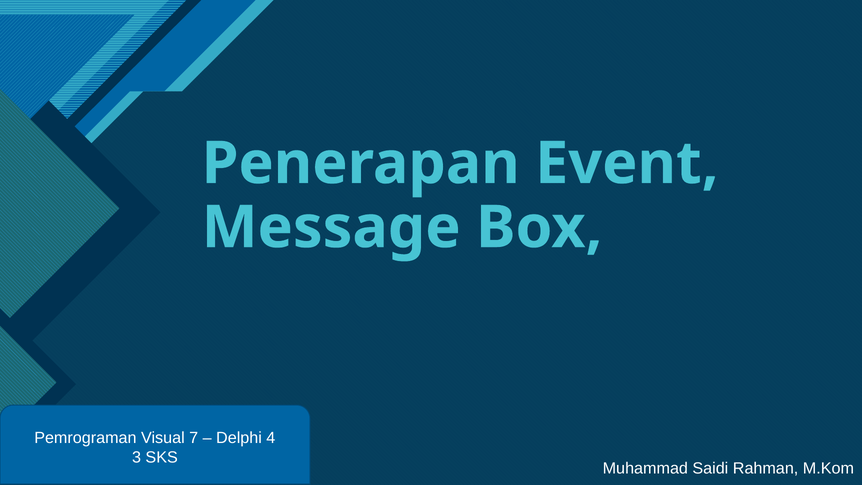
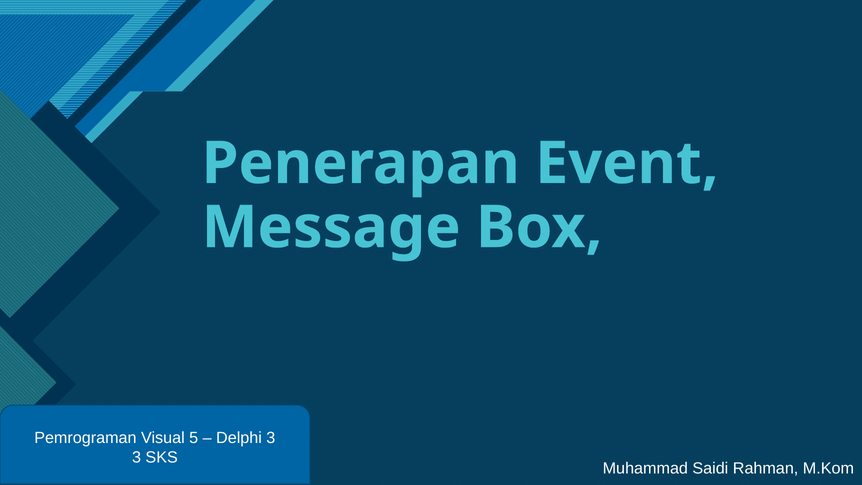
7: 7 -> 5 (194, 438)
Delphi 4: 4 -> 3 (271, 438)
